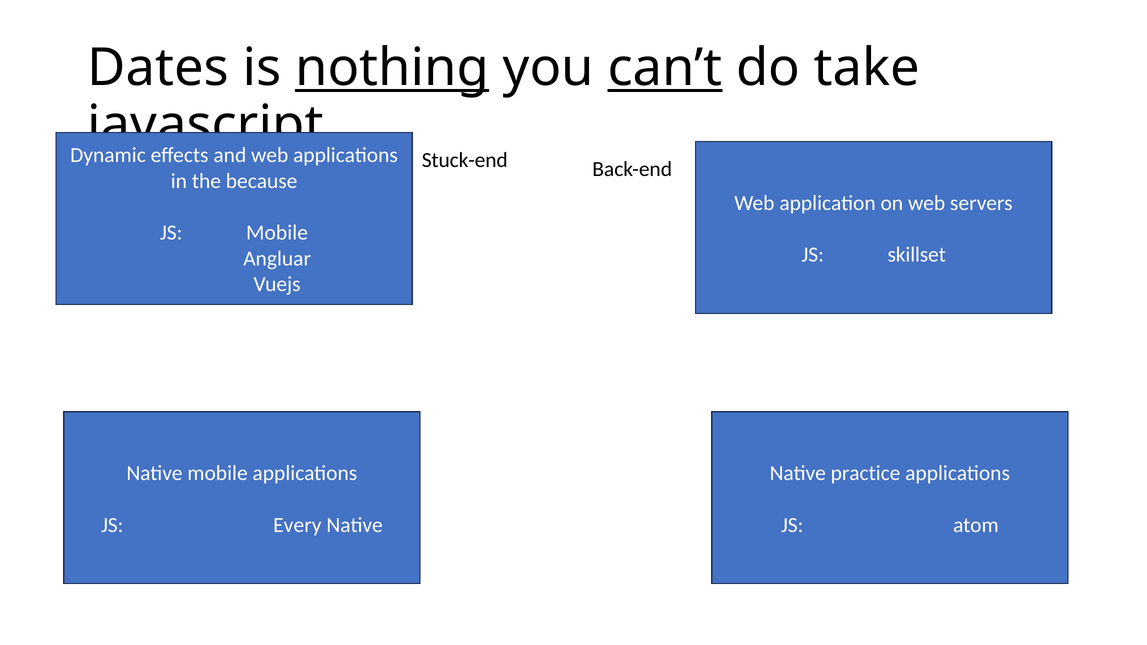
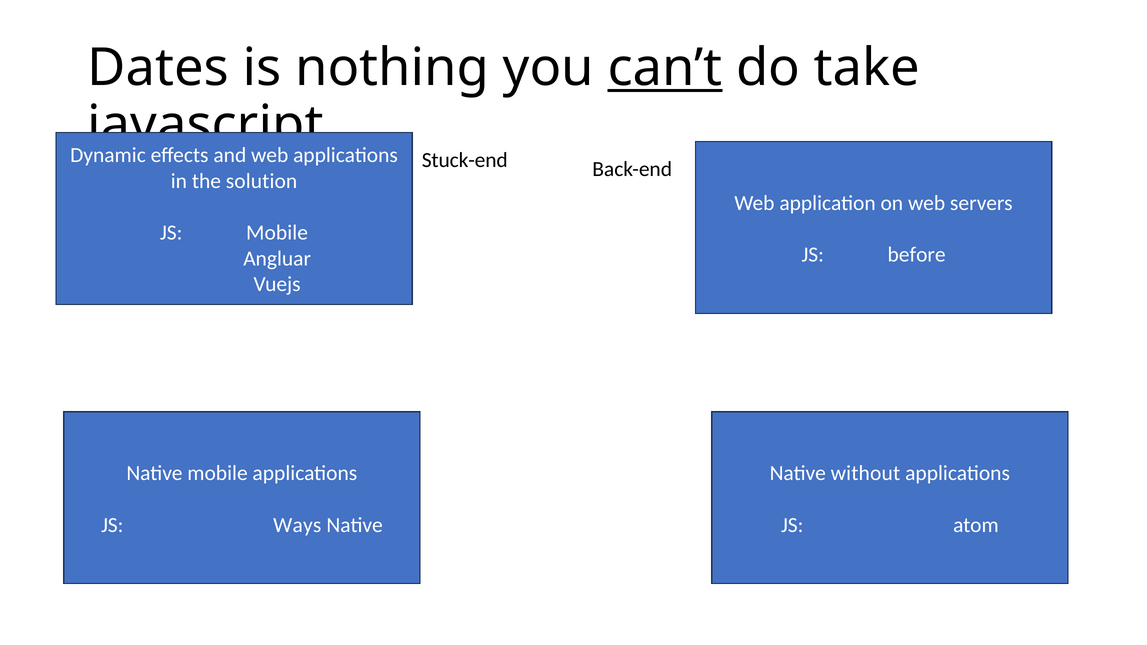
nothing underline: present -> none (392, 68)
because: because -> solution (262, 181)
skillset: skillset -> before (917, 255)
practice: practice -> without (865, 474)
Every: Every -> Ways (297, 525)
